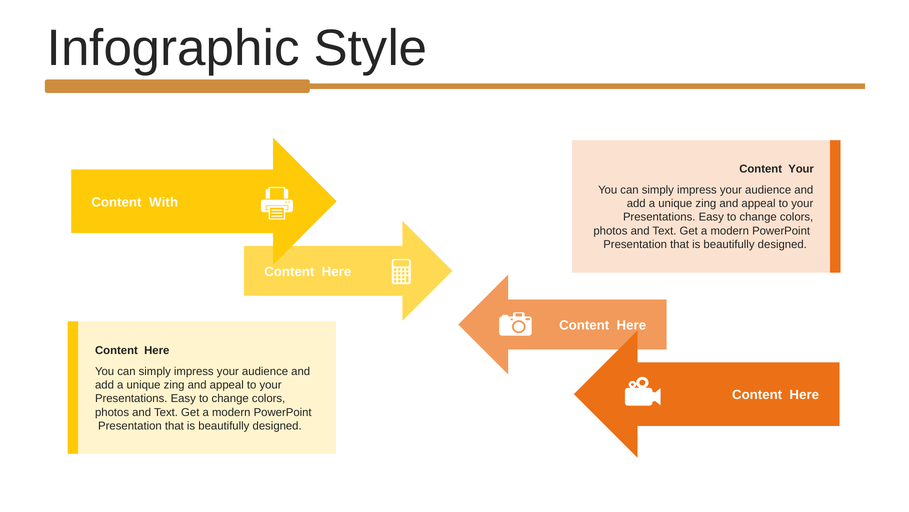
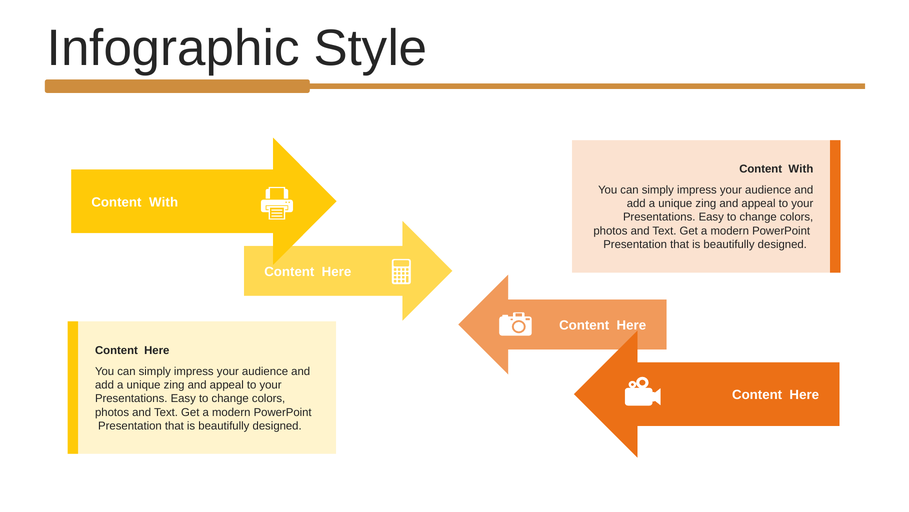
Your: Your -> With (801, 169)
